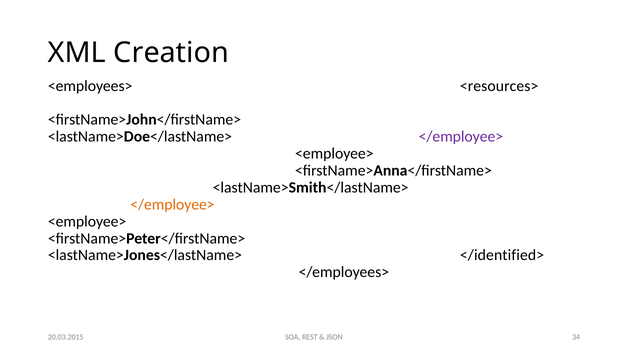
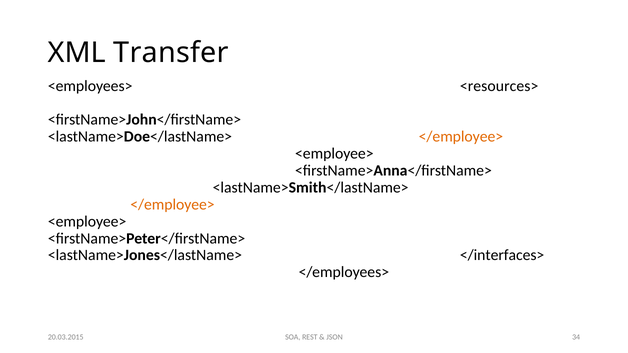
Creation: Creation -> Transfer (171, 53)
</employee> colour: purple -> orange (461, 137)
</identified>: </identified> -> </interfaces> (502, 255)
